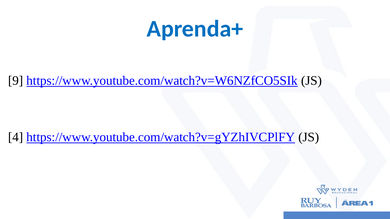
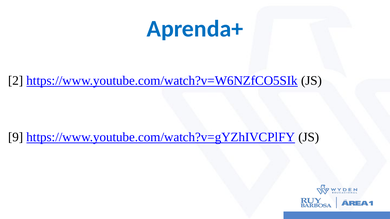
9: 9 -> 2 (16, 81)
4: 4 -> 9 (16, 137)
